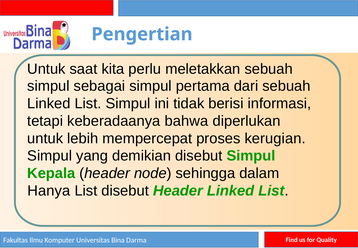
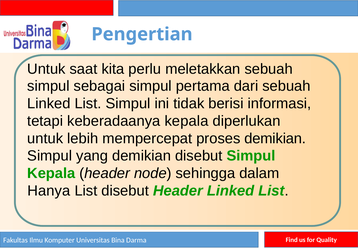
keberadaanya bahwa: bahwa -> kepala (186, 121)
proses kerugian: kerugian -> demikian (275, 138)
